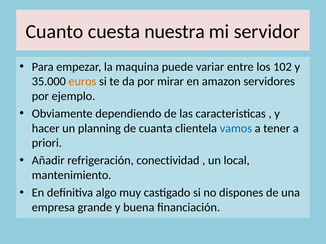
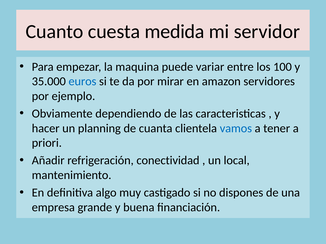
nuestra: nuestra -> medida (175, 32)
102: 102 -> 100 (283, 67)
euros colour: orange -> blue (82, 82)
